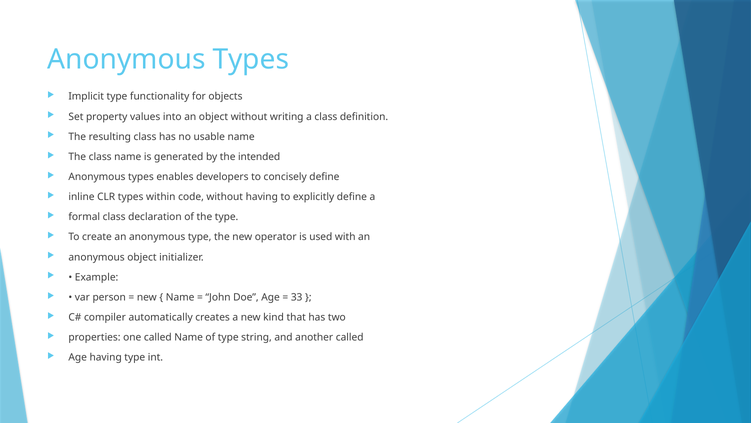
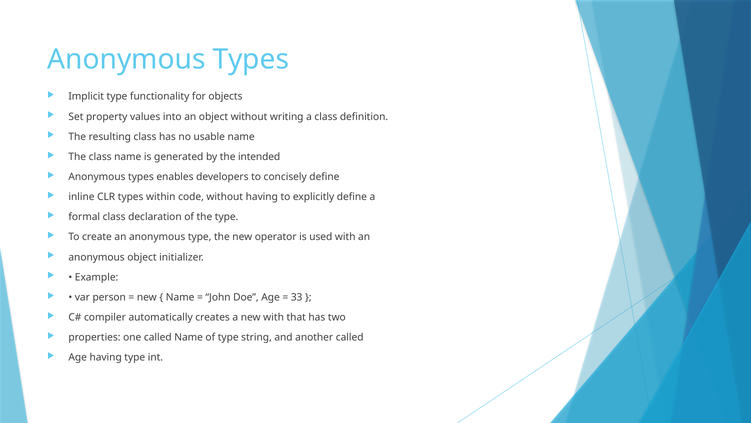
new kind: kind -> with (274, 317)
